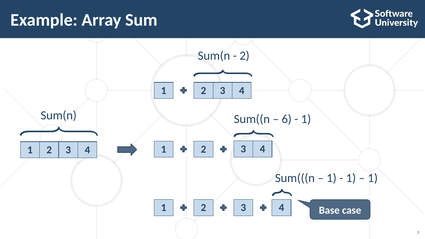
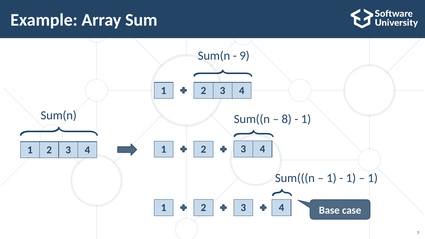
2: 2 -> 9 (245, 56)
6: 6 -> 8 (287, 119)
